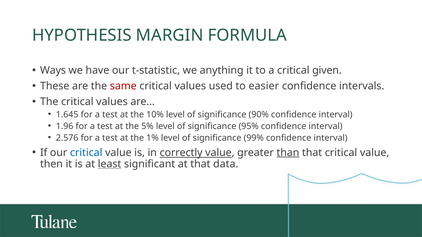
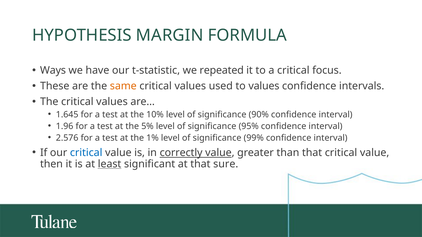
anything: anything -> repeated (222, 70)
given: given -> focus (327, 70)
same colour: red -> orange (123, 86)
to easier: easier -> values (264, 86)
than underline: present -> none (288, 153)
data: data -> sure (226, 164)
